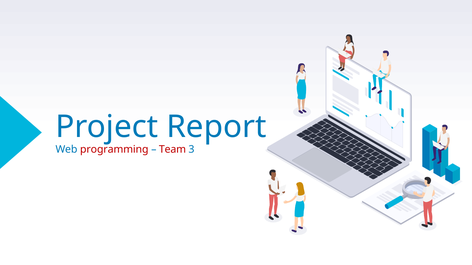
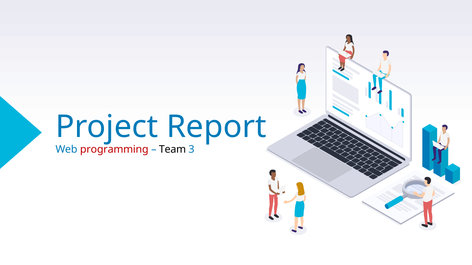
Team colour: red -> black (172, 150)
